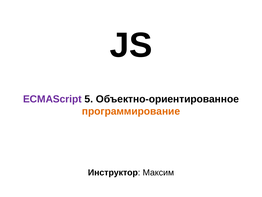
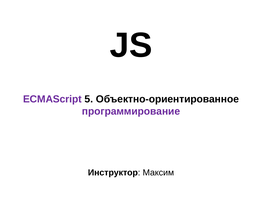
программирование colour: orange -> purple (131, 111)
